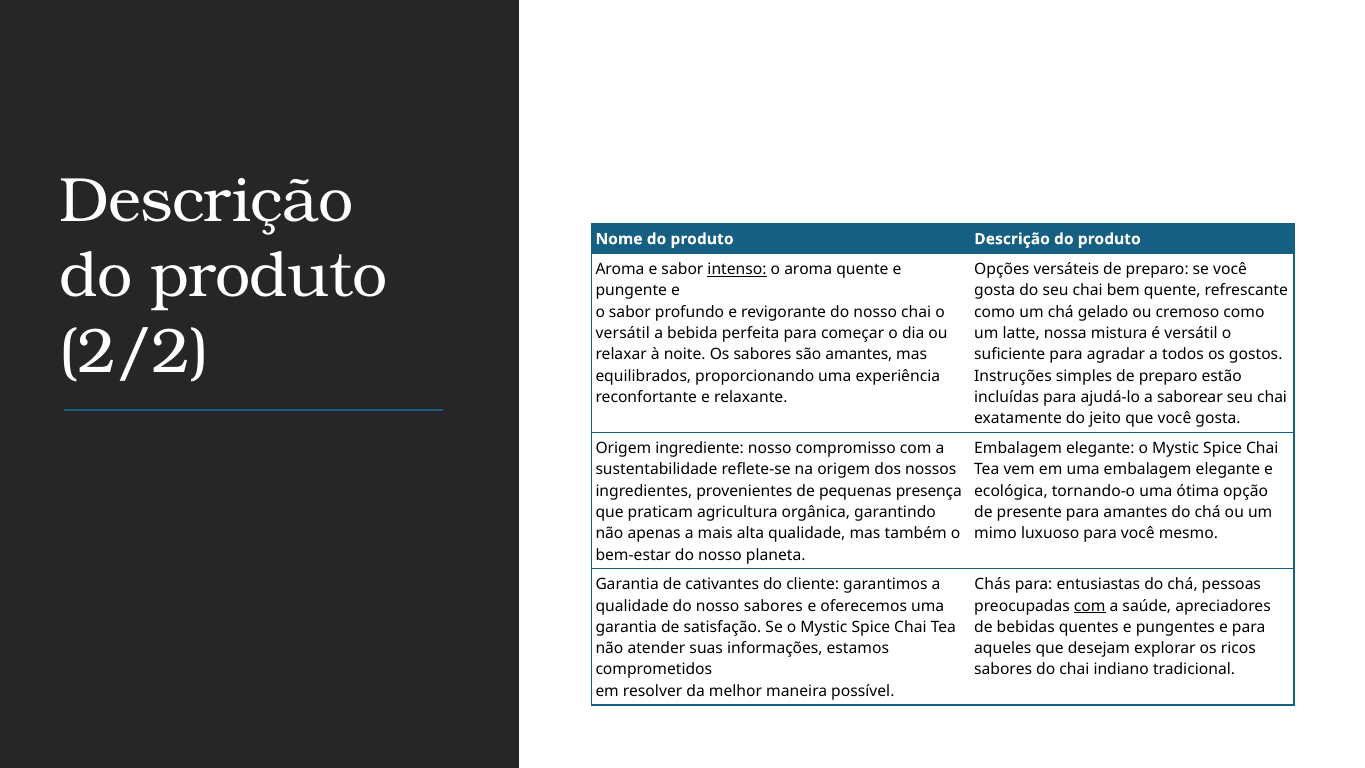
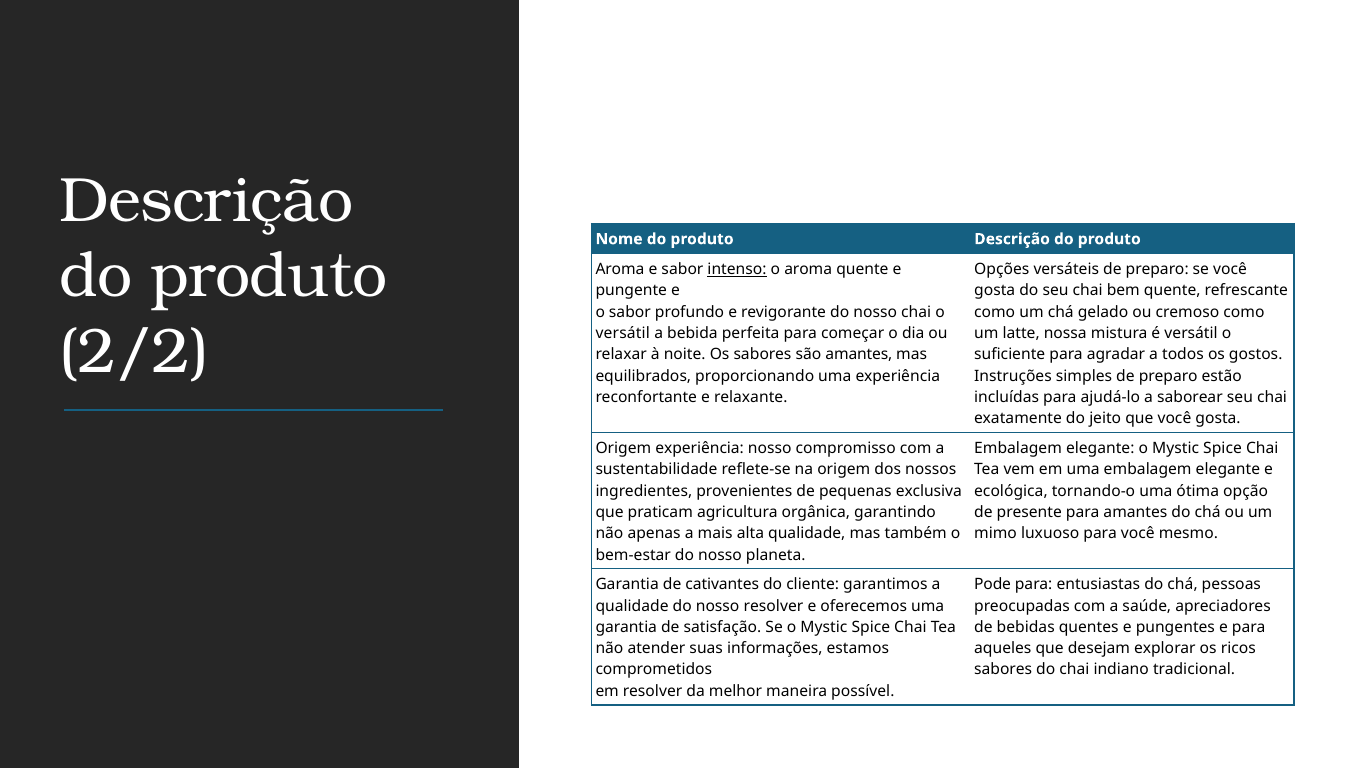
Origem ingrediente: ingrediente -> experiência (700, 448)
presença: presença -> exclusiva (929, 491)
Chás: Chás -> Pode (993, 584)
nosso sabores: sabores -> resolver (773, 606)
com underline: present -> none (1090, 606)
